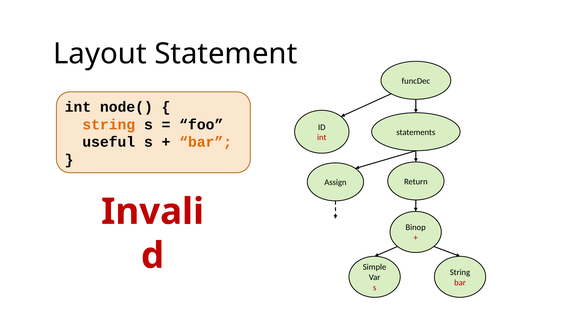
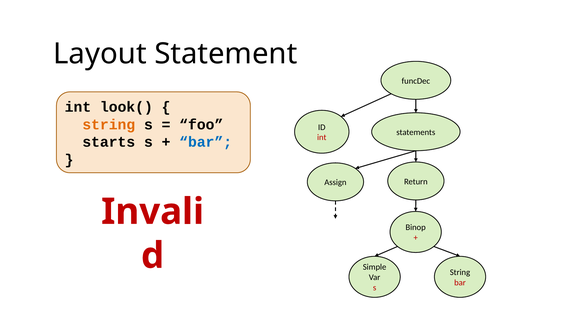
node(: node( -> look( (126, 107)
useful: useful -> starts (109, 142)
bar colour: orange -> blue (206, 142)
